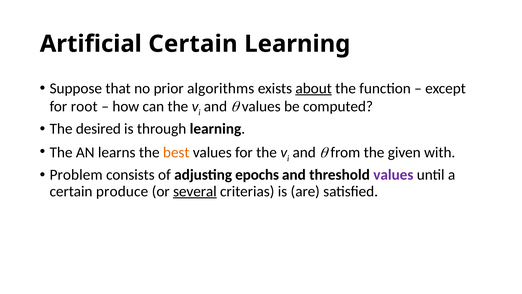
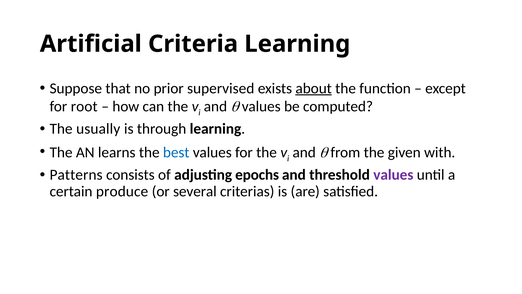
Artificial Certain: Certain -> Criteria (193, 44)
algorithms: algorithms -> supervised (221, 88)
desired: desired -> usually (98, 129)
best colour: orange -> blue (176, 152)
Problem: Problem -> Patterns (76, 175)
several underline: present -> none (195, 191)
